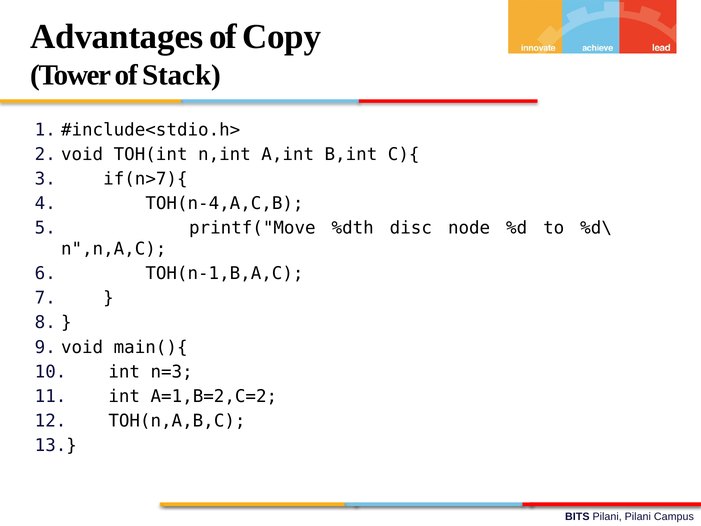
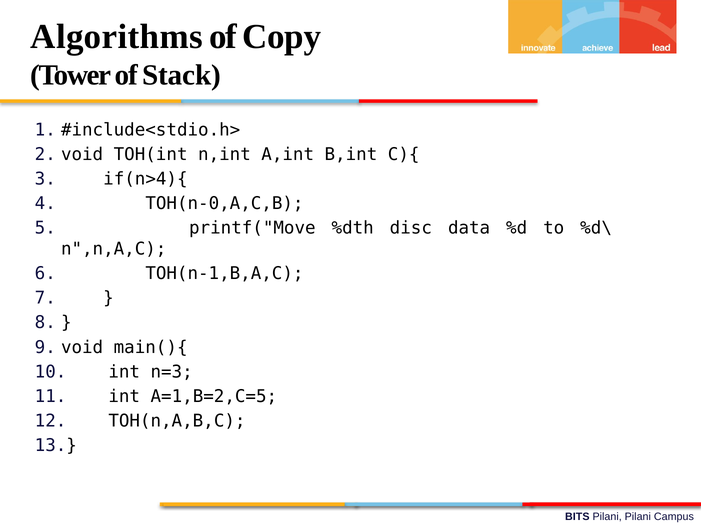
Advantages: Advantages -> Algorithms (117, 37)
if(n>7){: if(n>7){ -> if(n>4){ (145, 179)
TOH(n-4,A,C,B: TOH(n-4,A,C,B -> TOH(n-0,A,C,B (224, 203)
node: node -> data (469, 228)
A=1,B=2,C=2: A=1,B=2,C=2 -> A=1,B=2,C=5 (214, 396)
